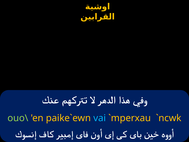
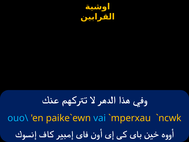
ouo\ colour: light green -> light blue (18, 118)
